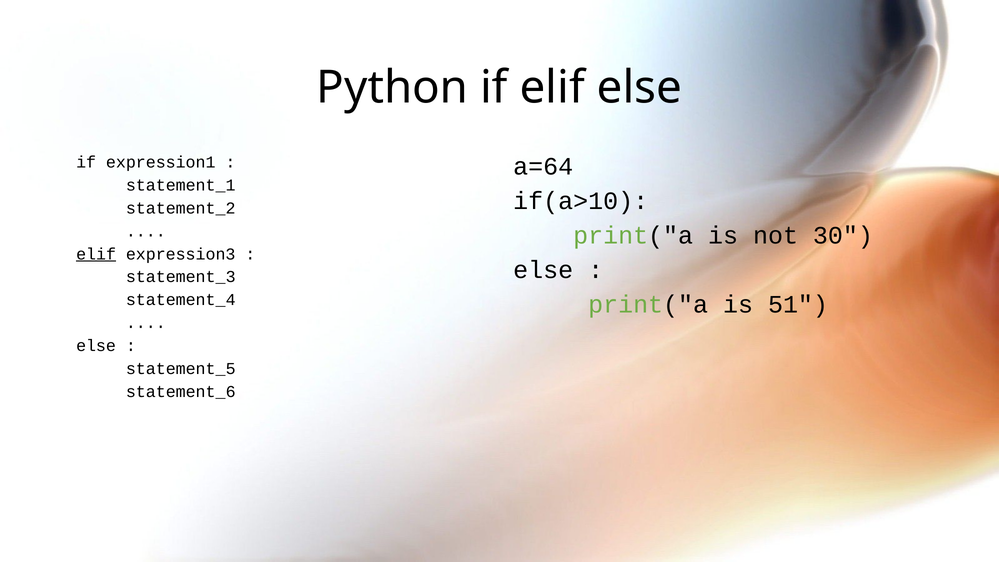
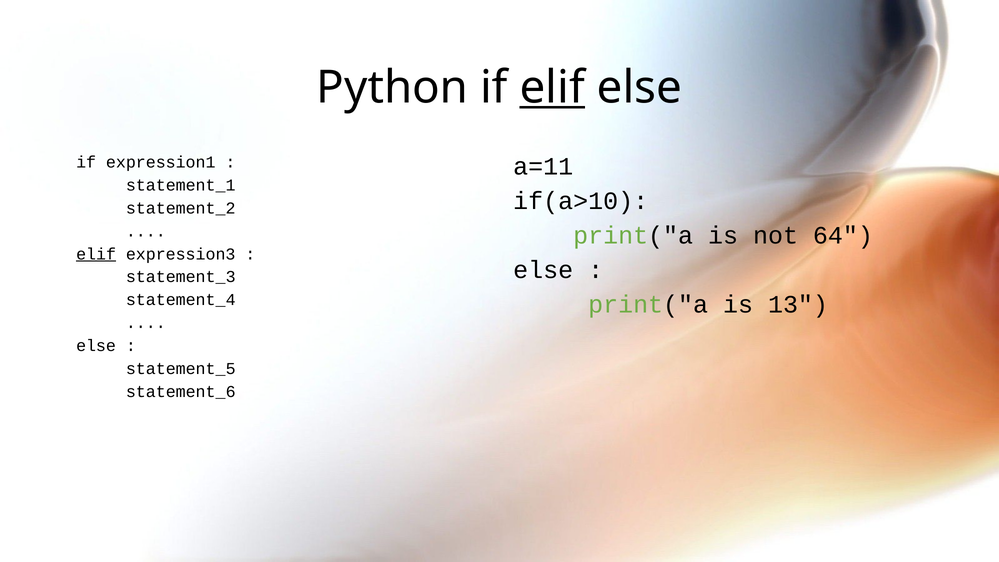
elif underline: none -> present (552, 87)
a=64: a=64 -> a=11 (543, 167)
30: 30 -> 64 (843, 236)
51: 51 -> 13 (798, 304)
